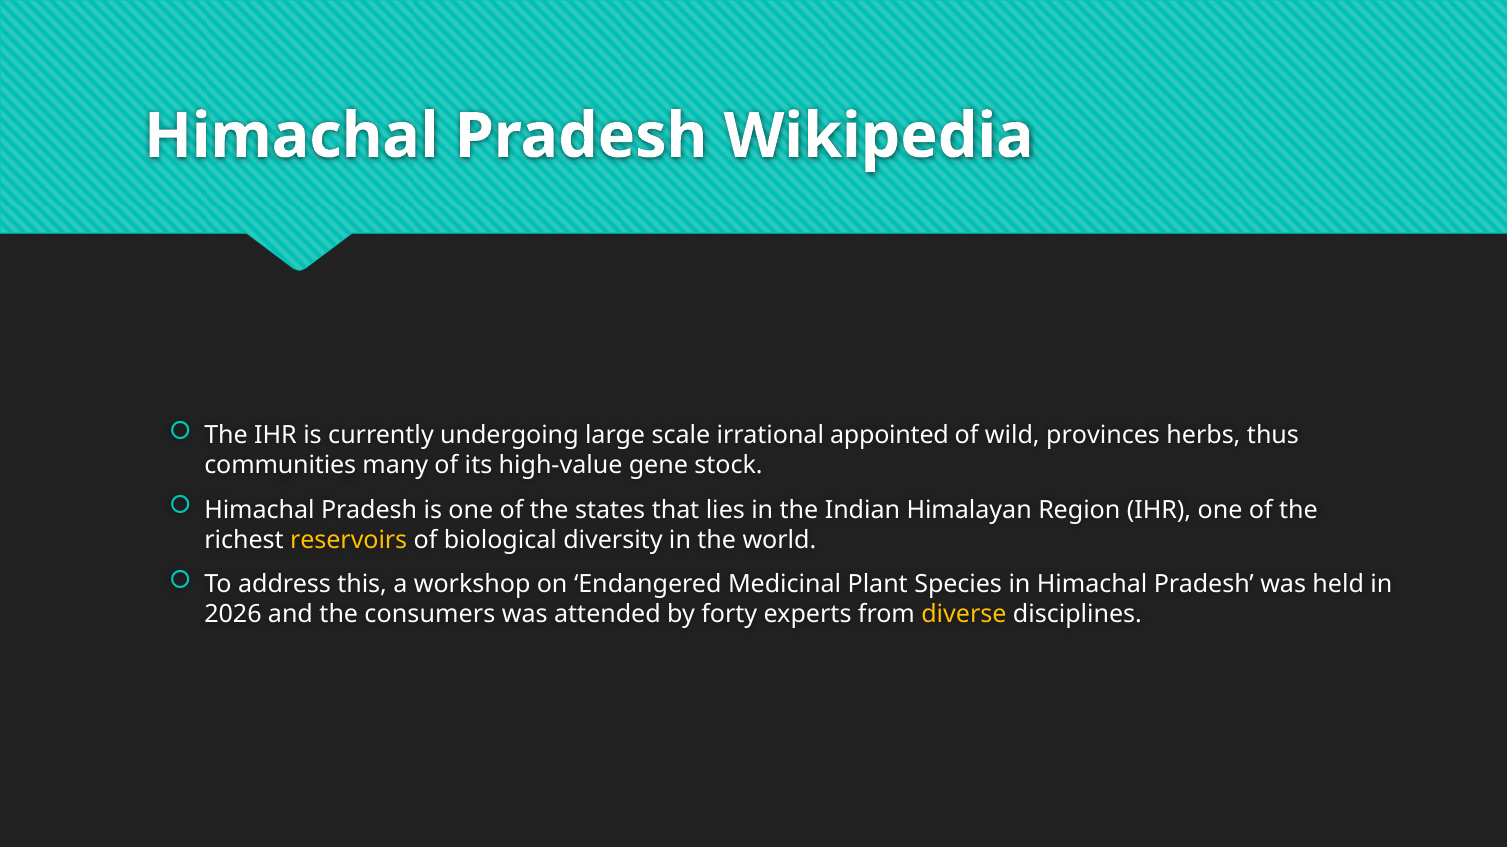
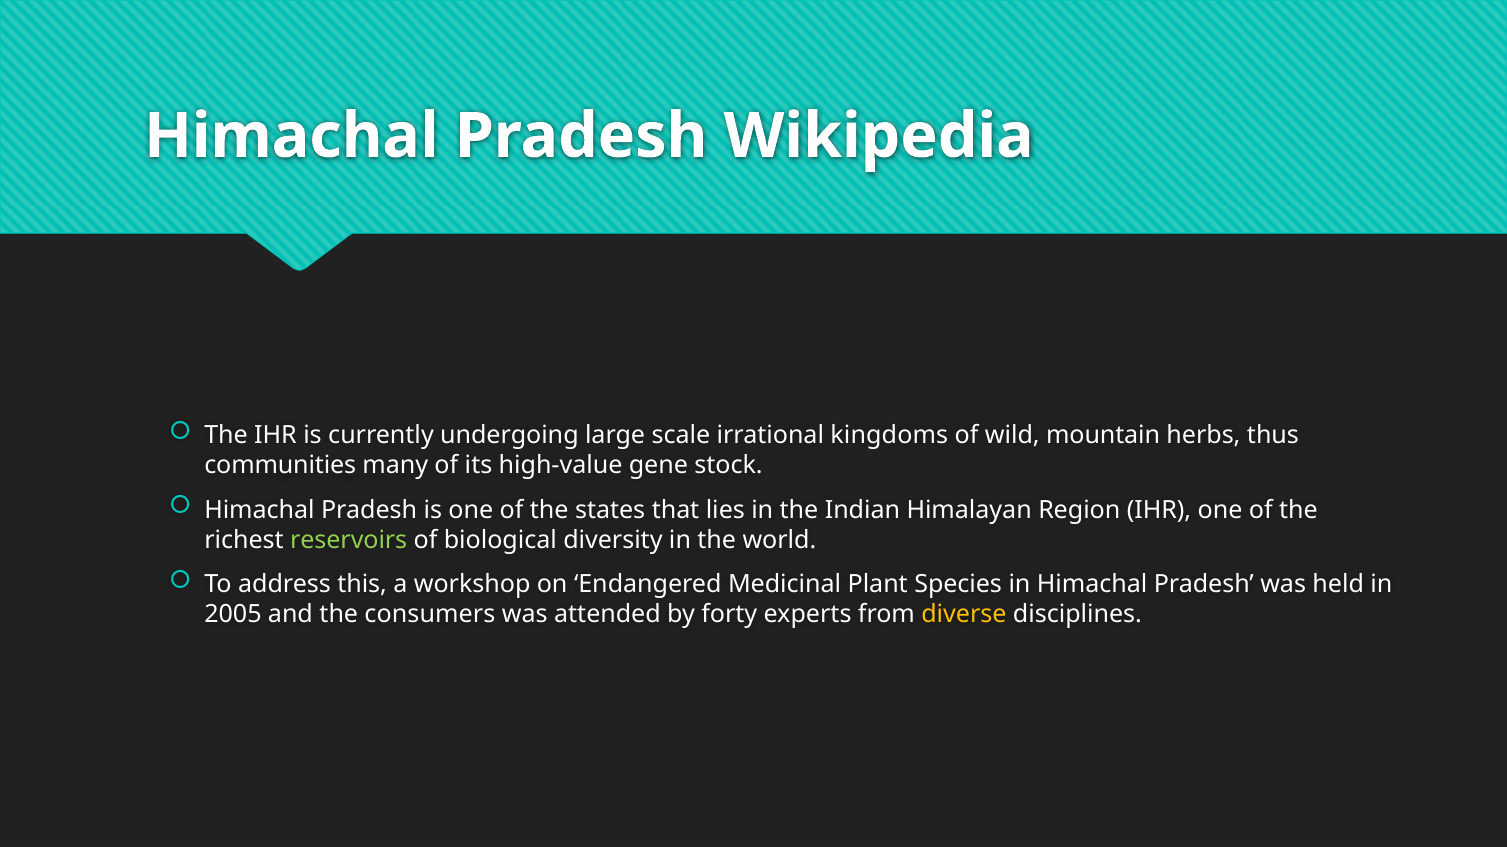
appointed: appointed -> kingdoms (889, 436)
provinces: provinces -> mountain (1103, 436)
reservoirs colour: yellow -> light green (349, 540)
2026: 2026 -> 2005 (233, 615)
